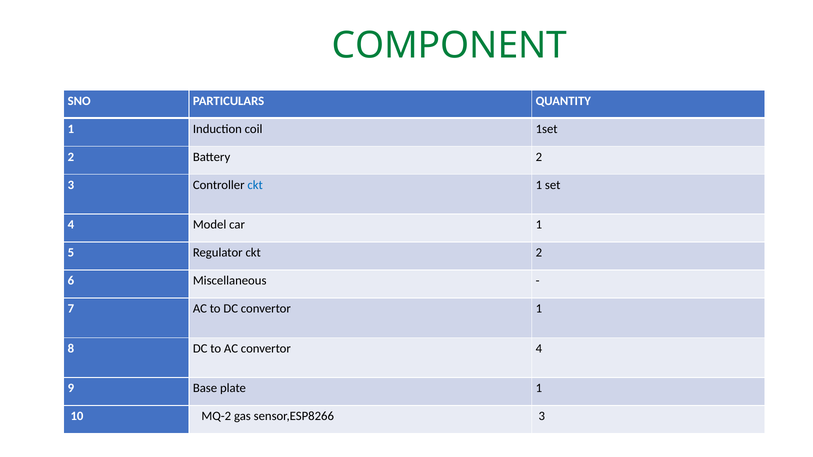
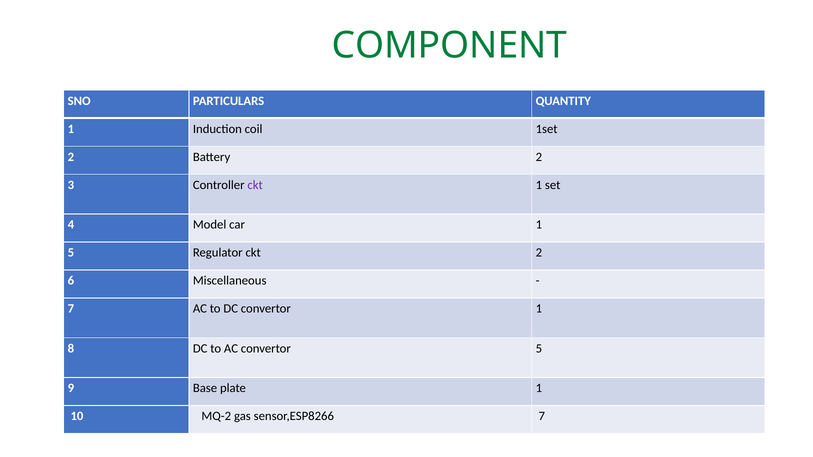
ckt colour: blue -> purple (255, 185)
convertor 4: 4 -> 5 (539, 349)
sensor,ESP8266 3: 3 -> 7 (542, 417)
